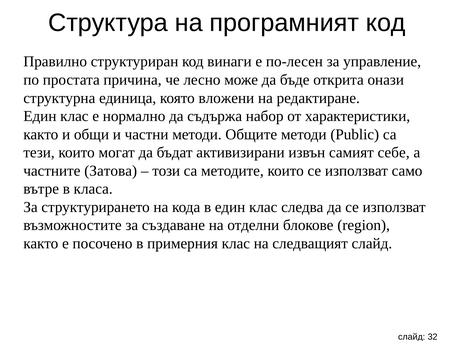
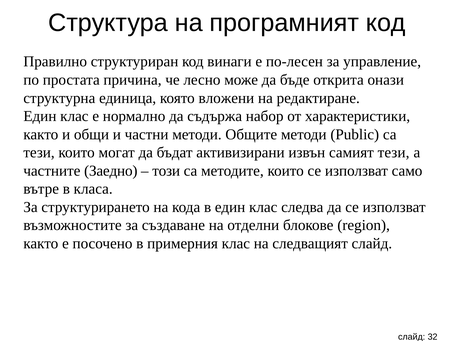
самият себе: себе -> тези (394, 152)
Затова: Затова -> Заедно (111, 171)
